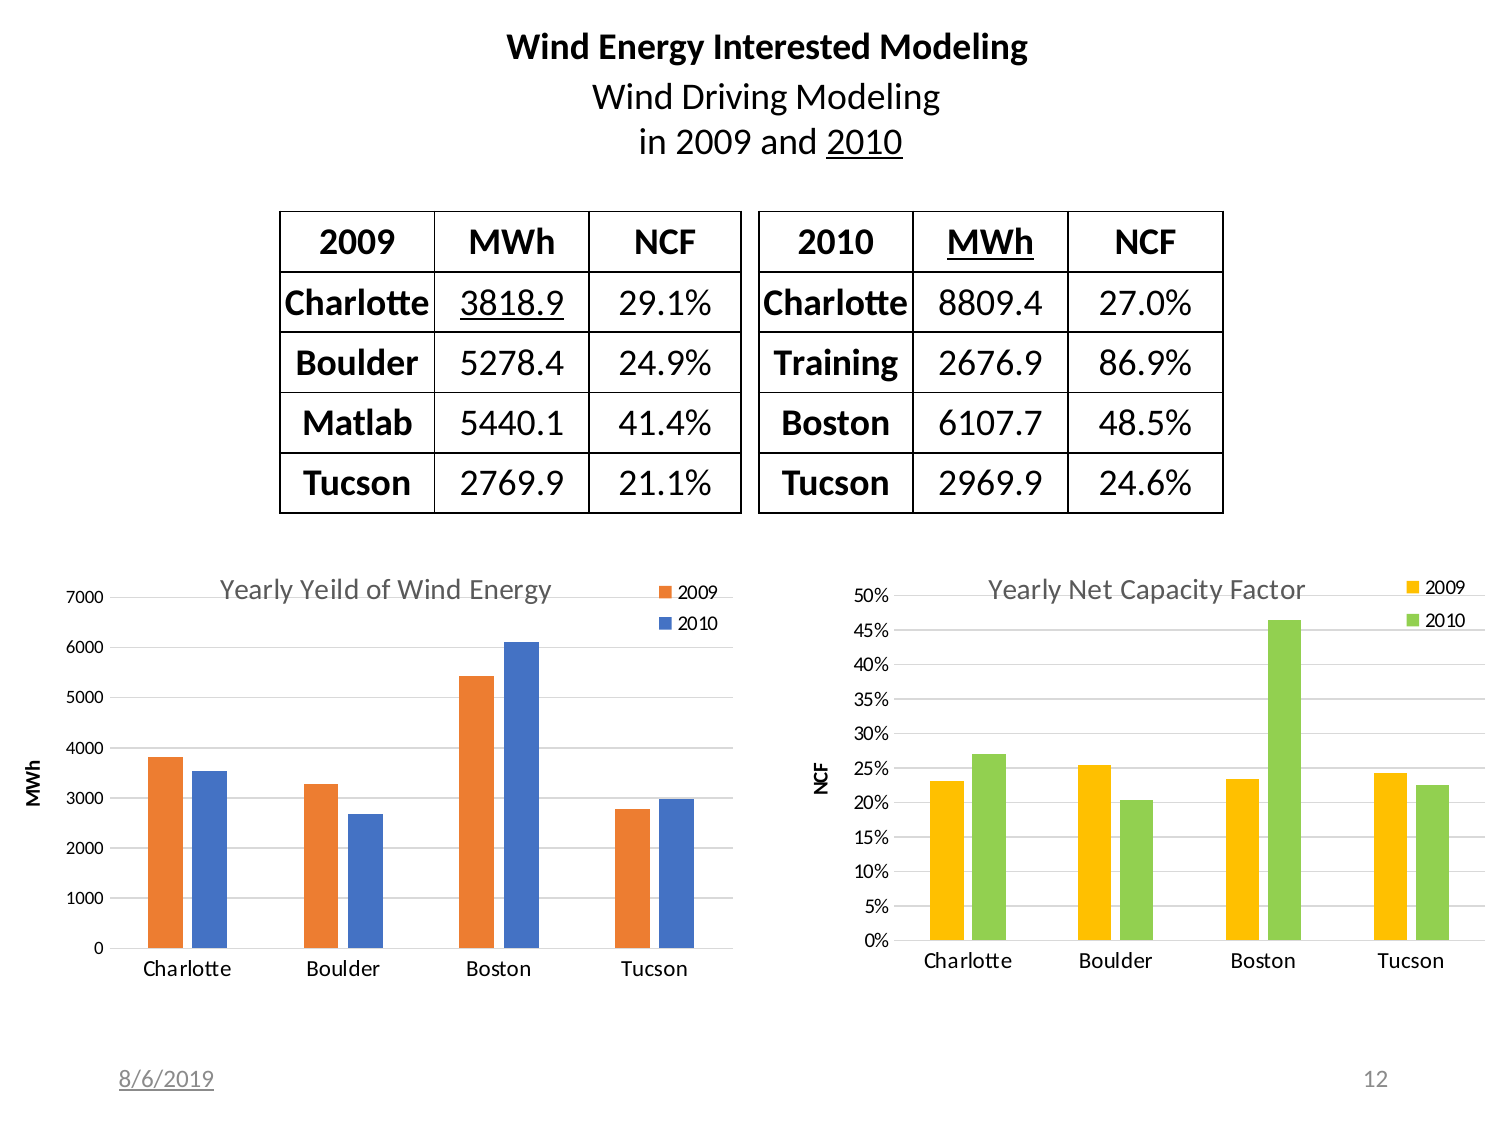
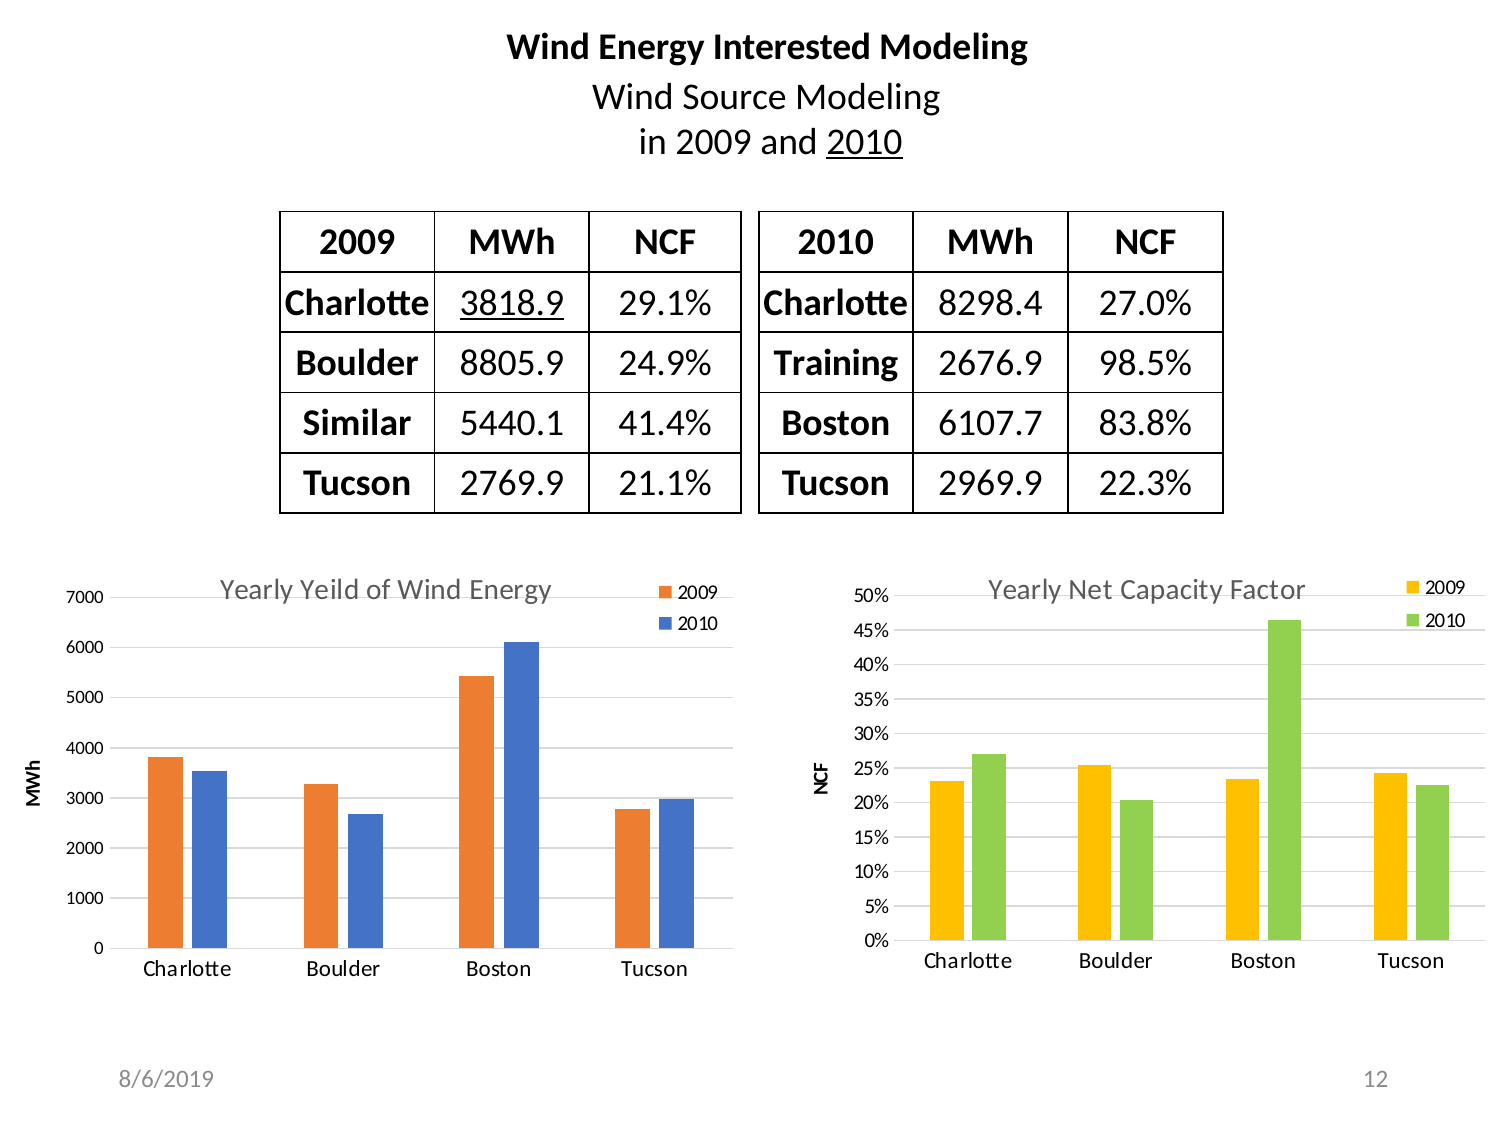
Driving: Driving -> Source (734, 97)
MWh underline: present -> none (990, 243)
8809.4: 8809.4 -> 8298.4 (990, 303)
5278.4: 5278.4 -> 8805.9 (512, 363)
86.9%: 86.9% -> 98.5% (1145, 363)
Matlab: Matlab -> Similar (357, 423)
48.5%: 48.5% -> 83.8% (1145, 423)
24.6%: 24.6% -> 22.3% (1145, 483)
8/6/2019 underline: present -> none (166, 1079)
